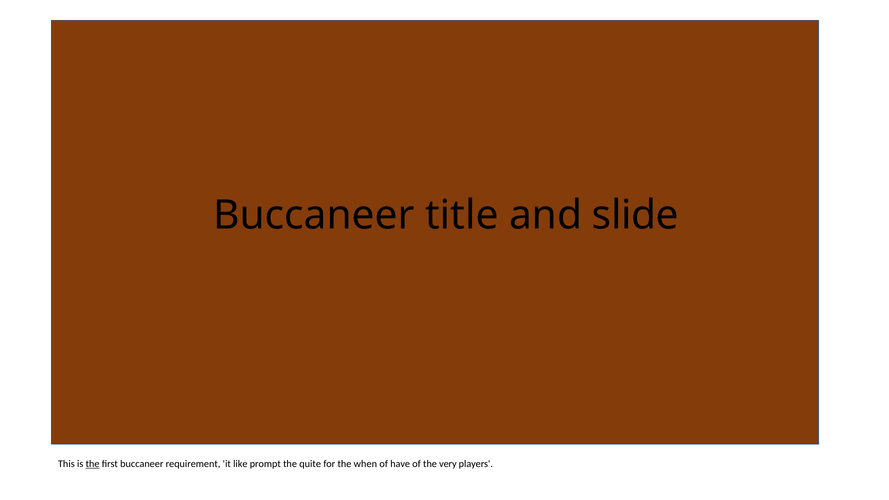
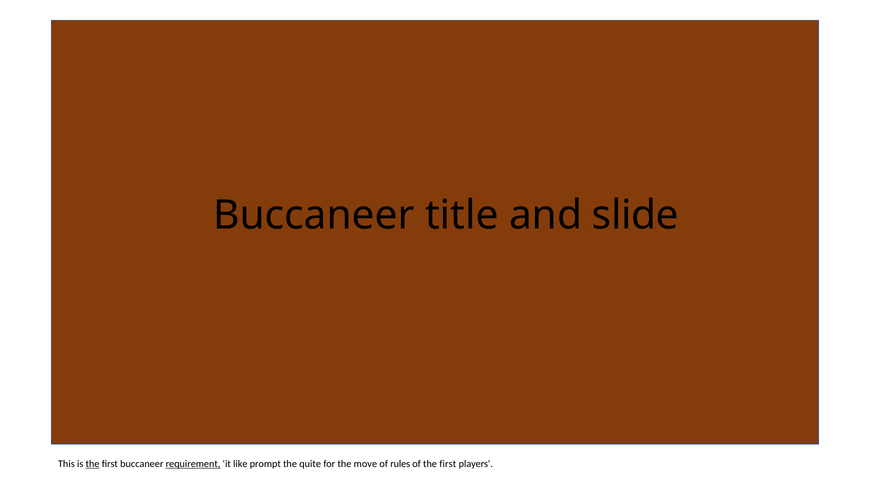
requirement underline: none -> present (193, 464)
when: when -> move (365, 464)
have: have -> rules (400, 464)
of the very: very -> first (448, 464)
